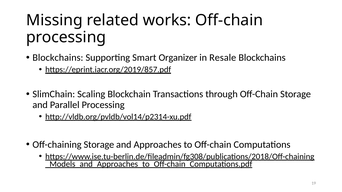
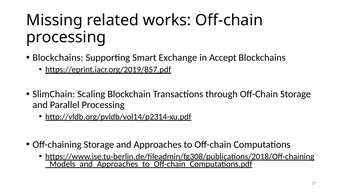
Organizer: Organizer -> Exchange (178, 58)
Resale: Resale -> Accept (223, 58)
